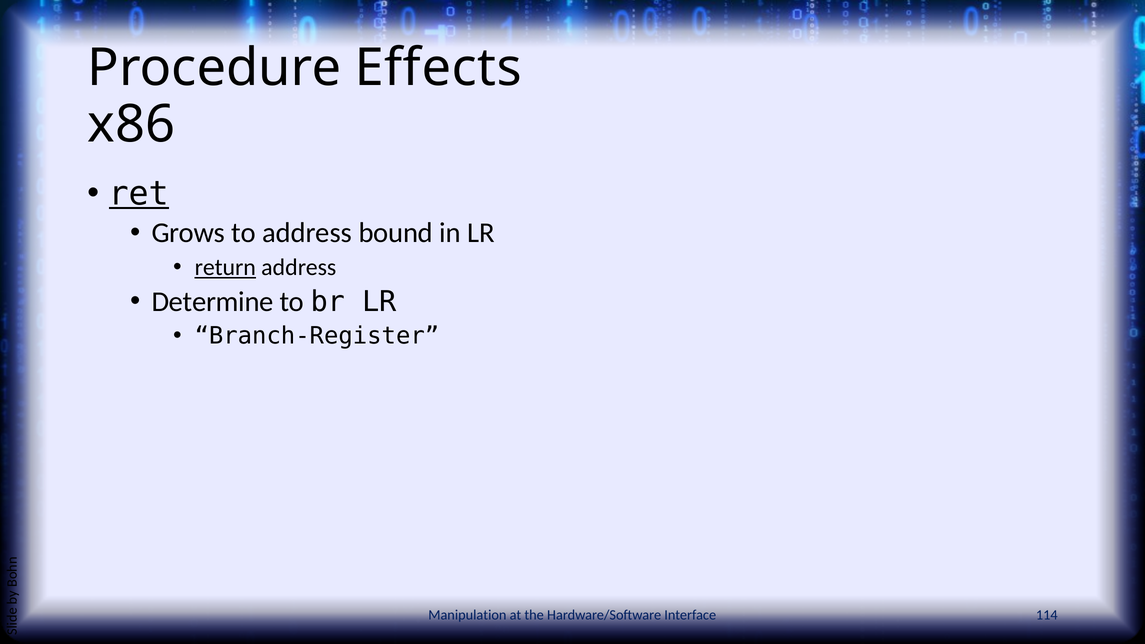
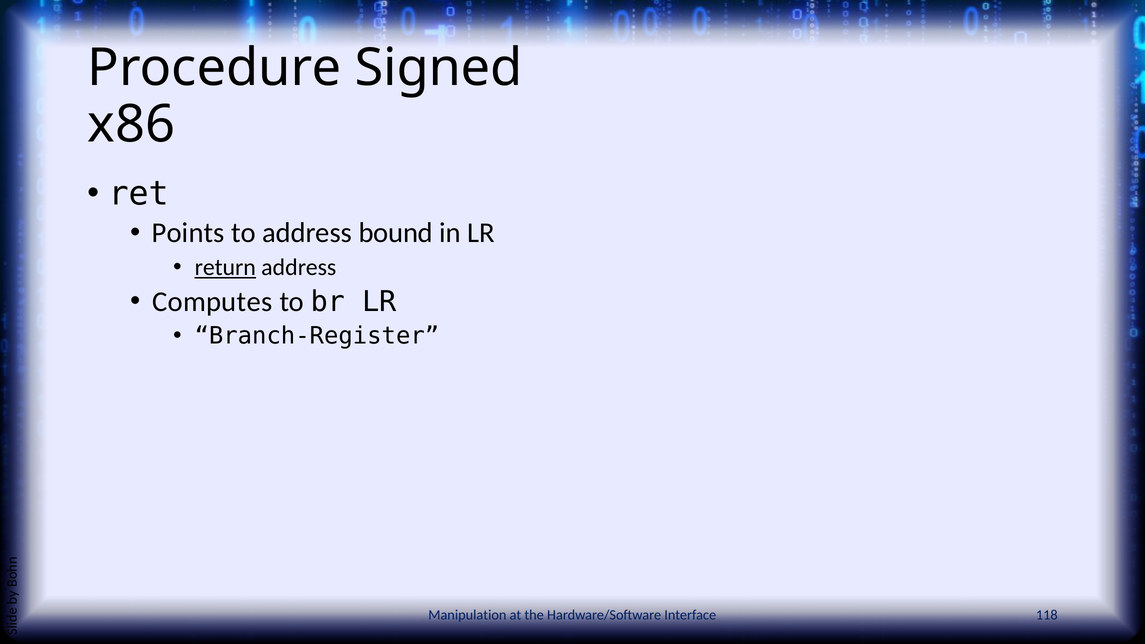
Effects: Effects -> Signed (439, 68)
ret underline: present -> none (139, 194)
Grows: Grows -> Points (188, 233)
Determine: Determine -> Computes (212, 302)
114: 114 -> 118 (1047, 615)
